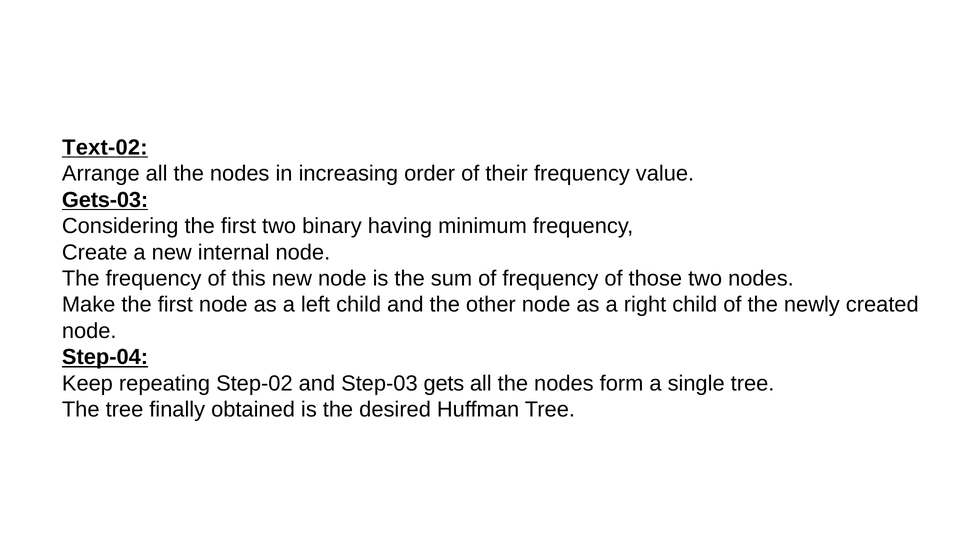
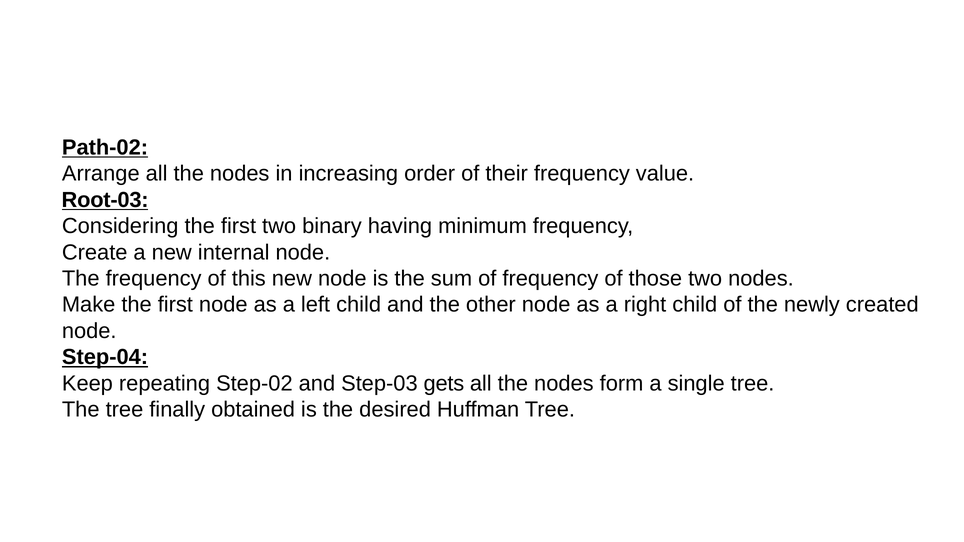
Text-02: Text-02 -> Path-02 (105, 147)
Gets-03: Gets-03 -> Root-03 (105, 200)
